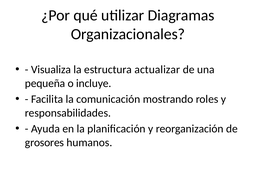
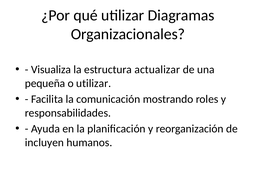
o incluye: incluye -> utilizar (94, 83)
grosores: grosores -> incluyen (44, 142)
